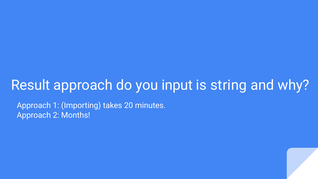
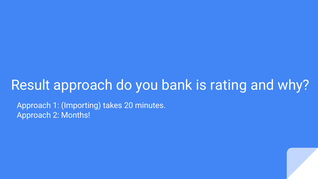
input: input -> bank (177, 85)
string: string -> rating (229, 85)
